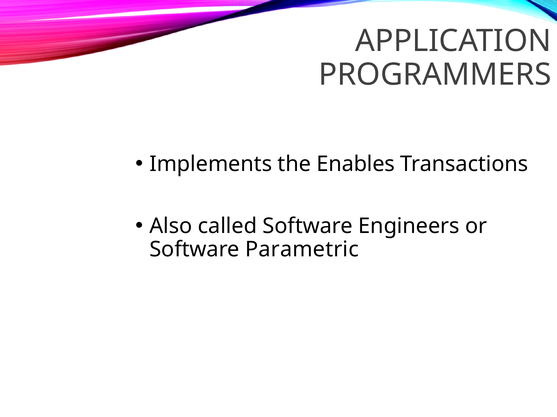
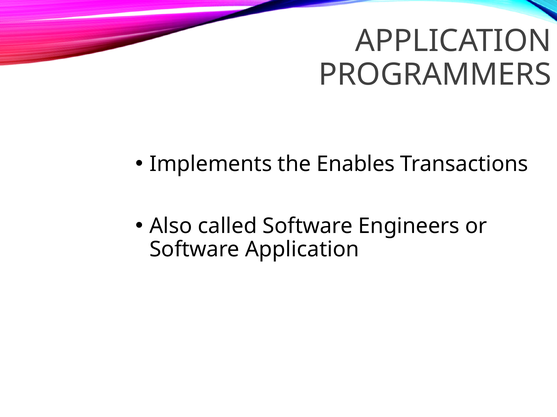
Software Parametric: Parametric -> Application (302, 250)
